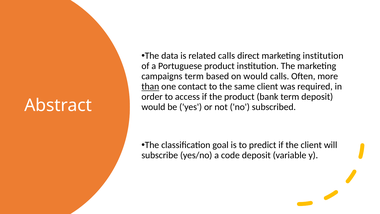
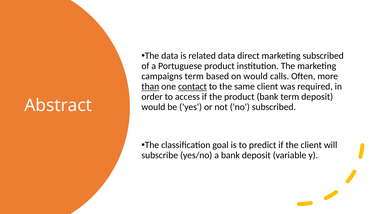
related calls: calls -> data (227, 56)
marketing institution: institution -> subscribed (323, 56)
contact underline: none -> present (192, 86)
a code: code -> bank (230, 155)
